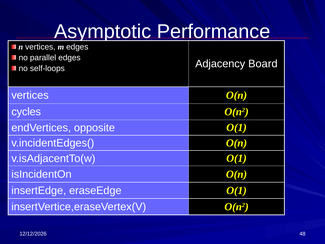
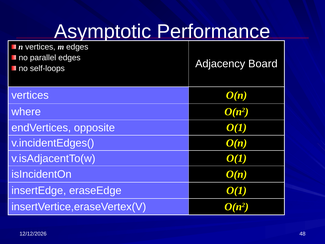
cycles: cycles -> where (26, 112)
